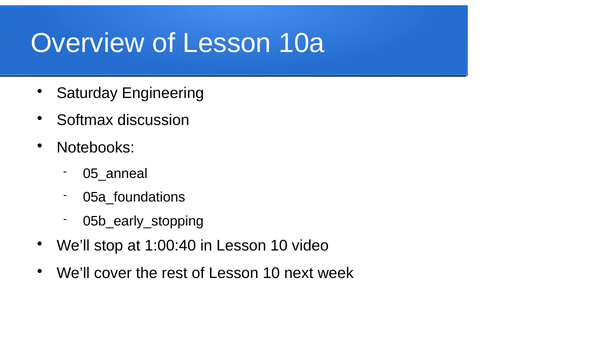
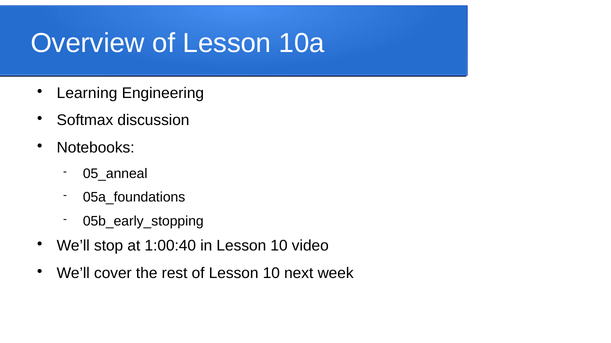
Saturday: Saturday -> Learning (87, 93)
